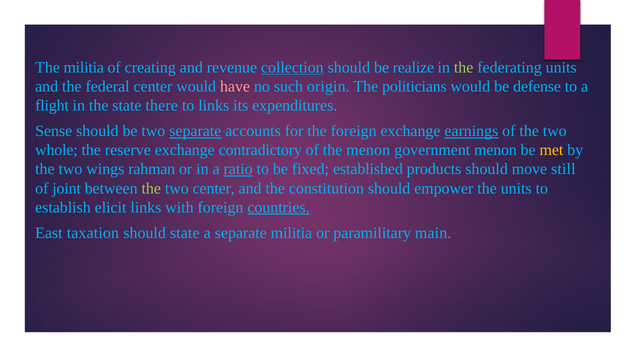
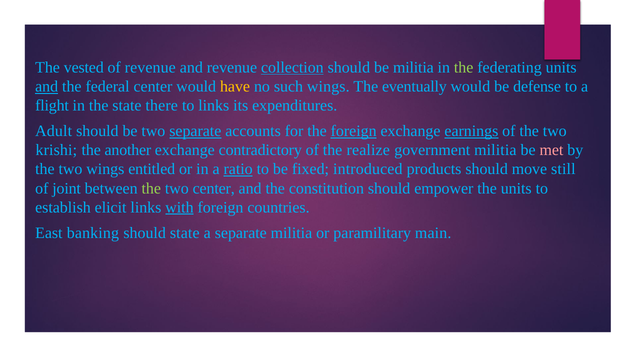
The militia: militia -> vested (84, 68)
of creating: creating -> revenue (150, 68)
be realize: realize -> militia (413, 68)
and underline: none -> present (47, 87)
have colour: pink -> yellow (235, 87)
such origin: origin -> wings (328, 87)
politicians: politicians -> eventually (414, 87)
Sense: Sense -> Adult (54, 131)
foreign underline: none -> present (354, 131)
whole: whole -> krishi (56, 151)
reserve: reserve -> another (128, 151)
the menon: menon -> realize (368, 151)
government menon: menon -> militia (495, 151)
met colour: yellow -> pink (551, 151)
rahman: rahman -> entitled (152, 170)
established: established -> introduced (368, 170)
with underline: none -> present (179, 208)
countries underline: present -> none (278, 208)
taxation: taxation -> banking (93, 233)
